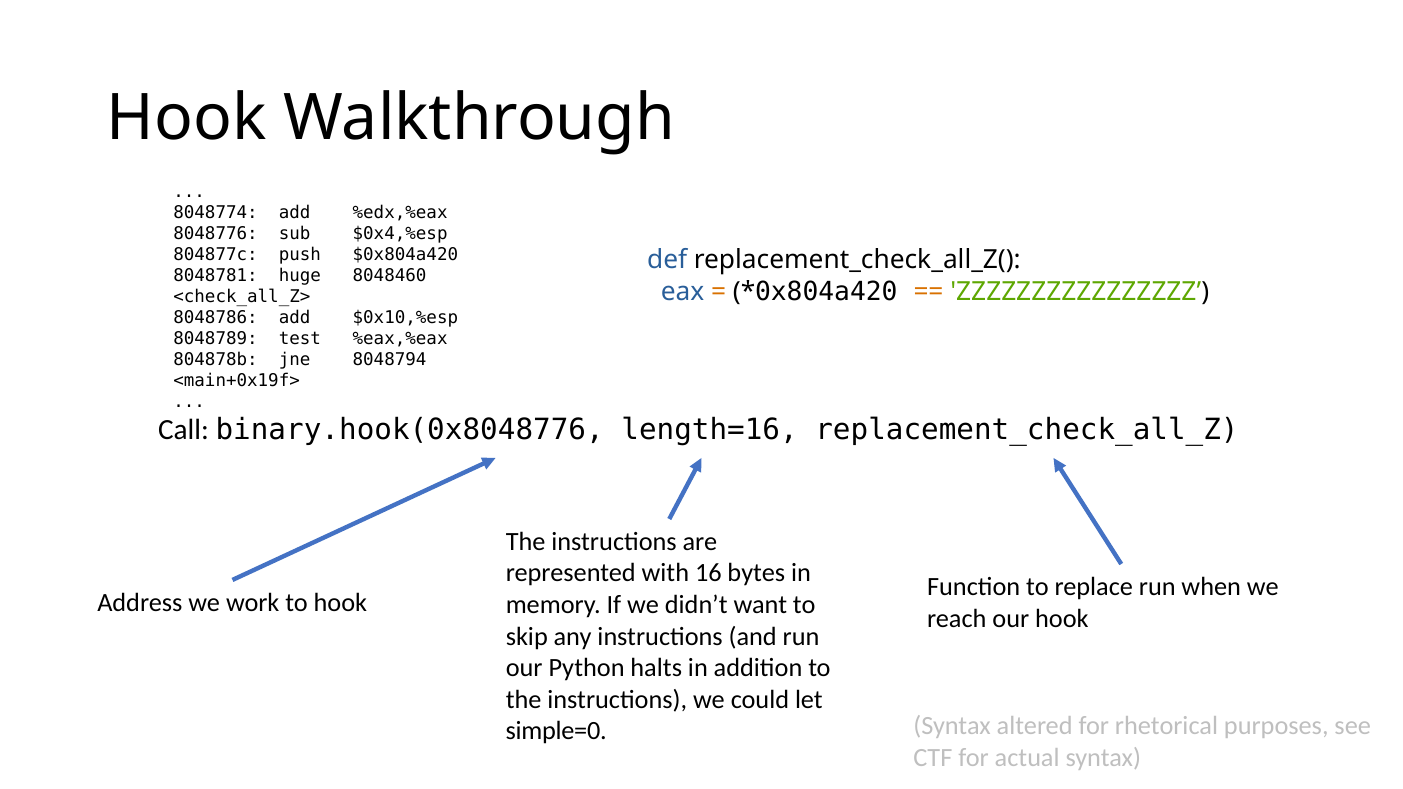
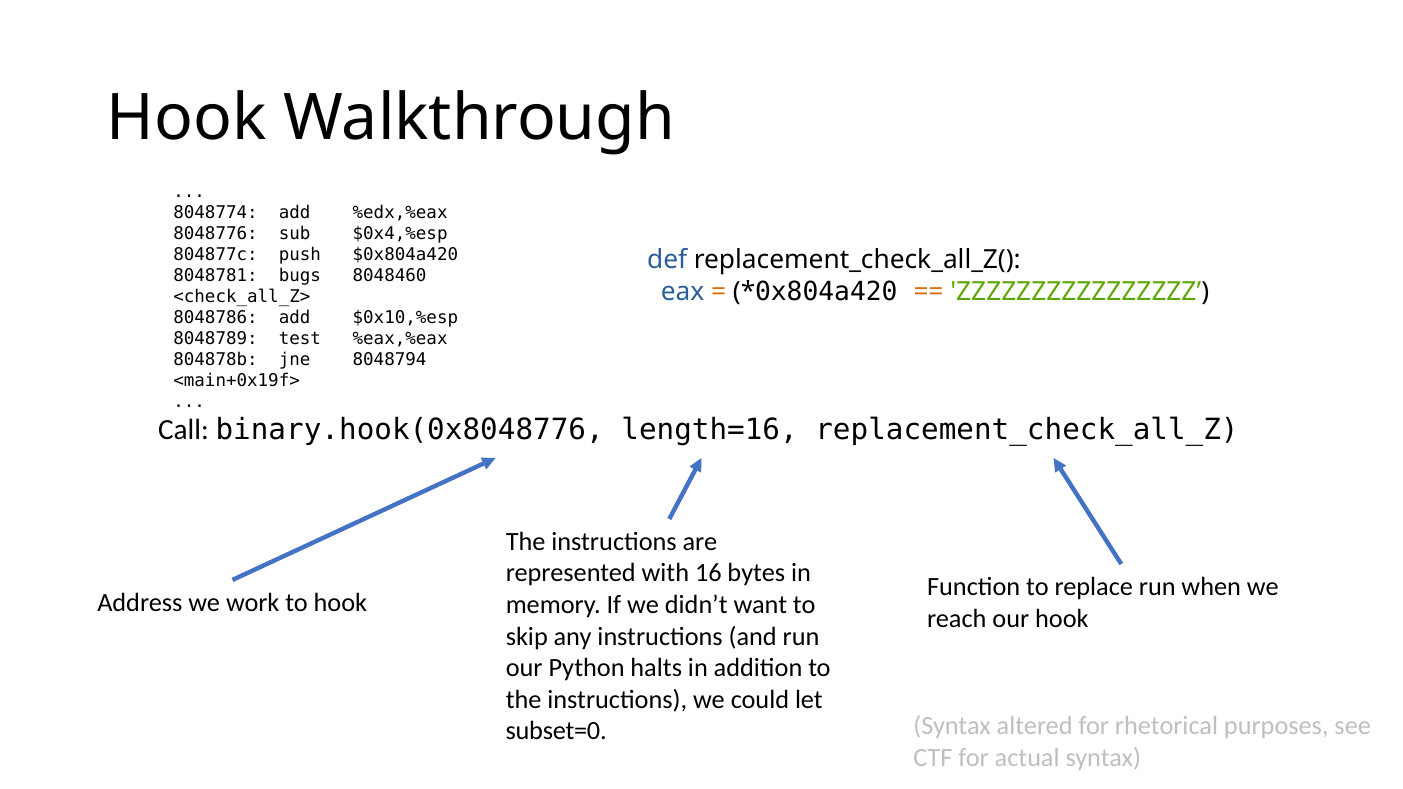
huge: huge -> bugs (300, 276)
simple=0: simple=0 -> subset=0 (556, 731)
